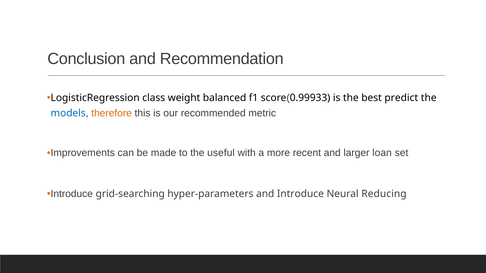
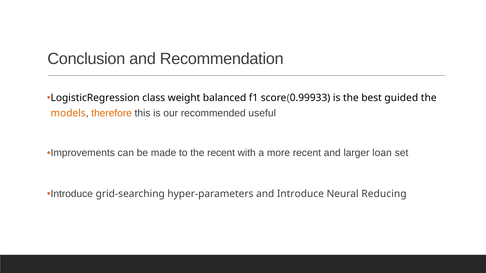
predict: predict -> guided (401, 98)
models colour: blue -> orange (68, 113)
metric: metric -> useful (262, 113)
the useful: useful -> recent (221, 153)
